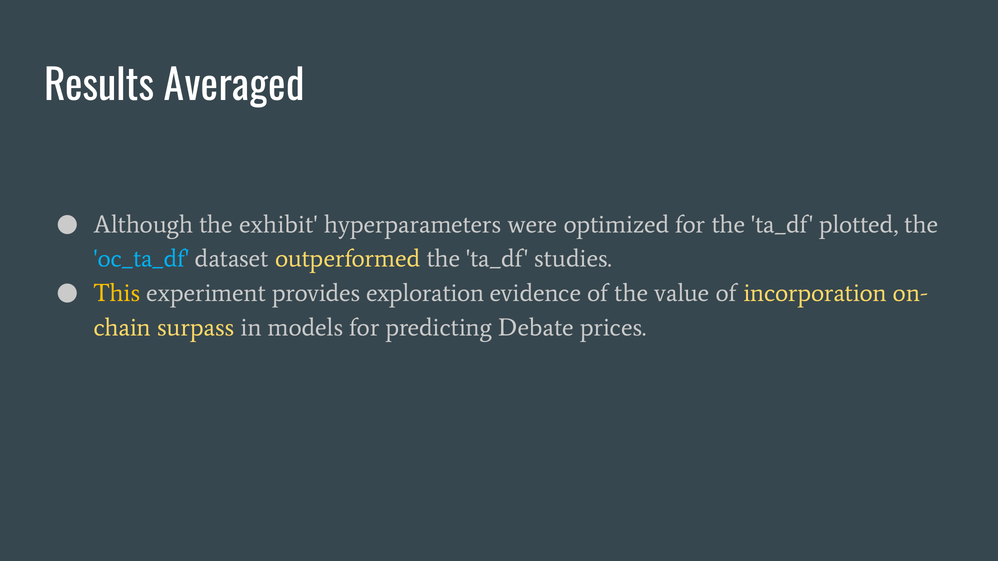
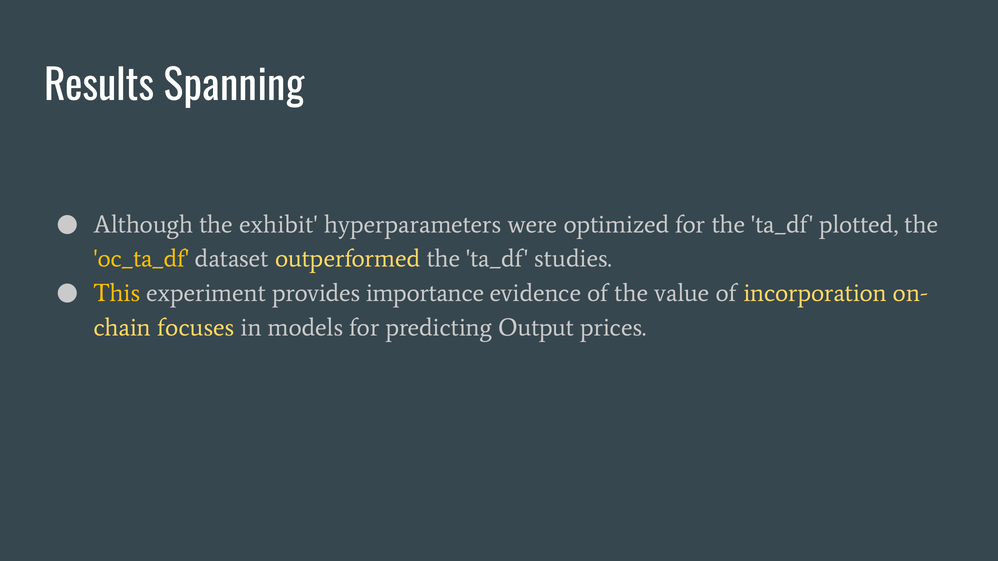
Averaged: Averaged -> Spanning (234, 86)
oc_ta_df colour: light blue -> yellow (141, 259)
exploration: exploration -> importance (425, 293)
surpass: surpass -> focuses (196, 328)
Debate: Debate -> Output (536, 328)
